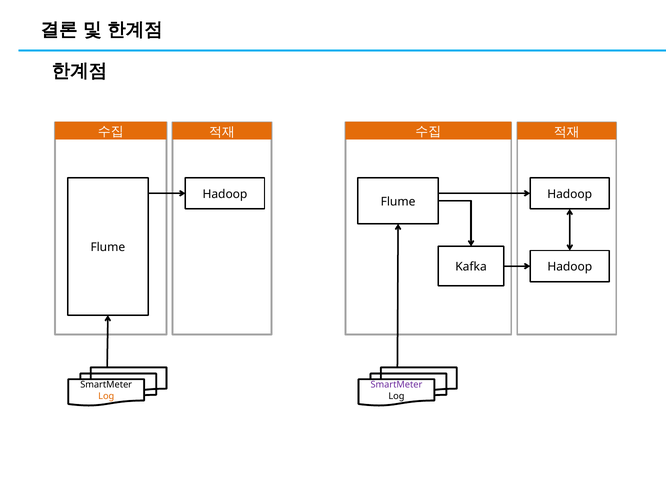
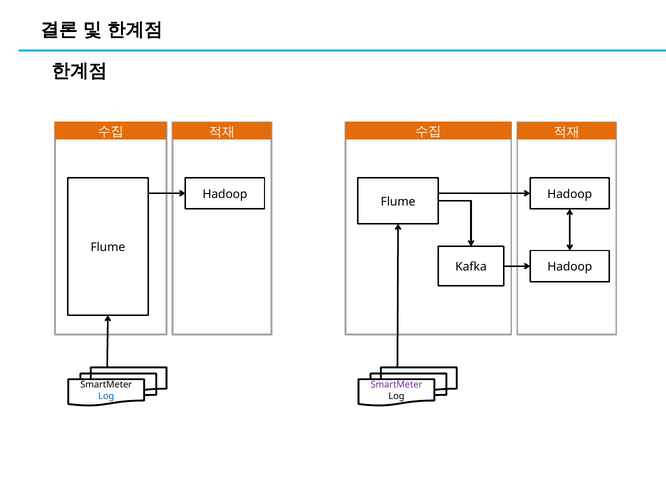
Log colour: orange -> blue (106, 396)
